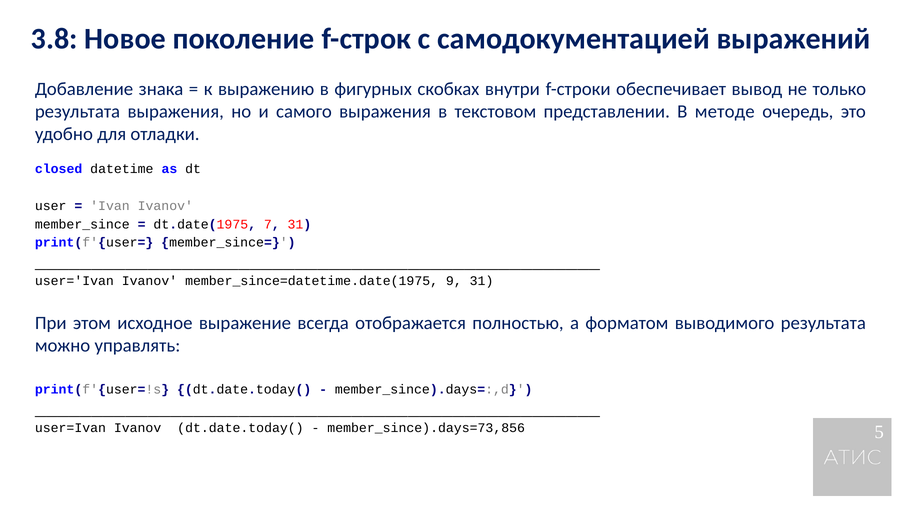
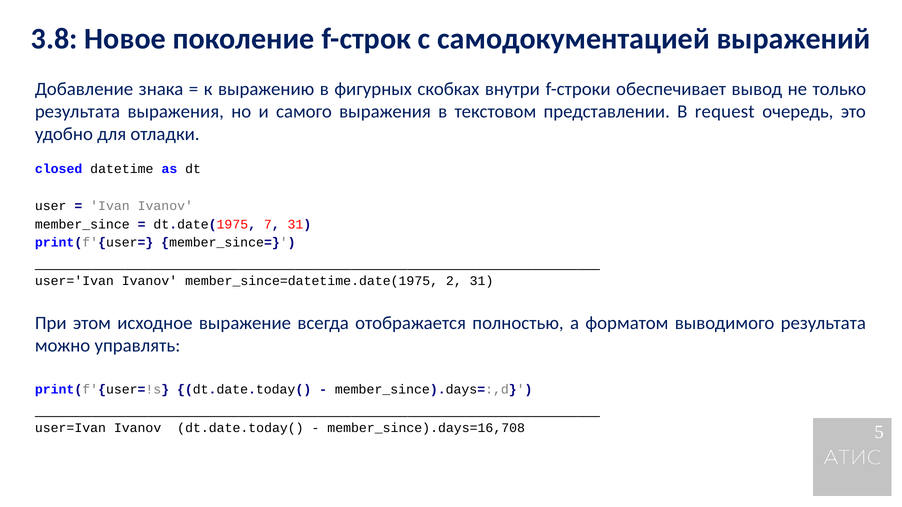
методе: методе -> request (725, 112)
9: 9 -> 2 (454, 281)
member_since).days=73,856: member_since).days=73,856 -> member_since).days=16,708 (426, 428)
